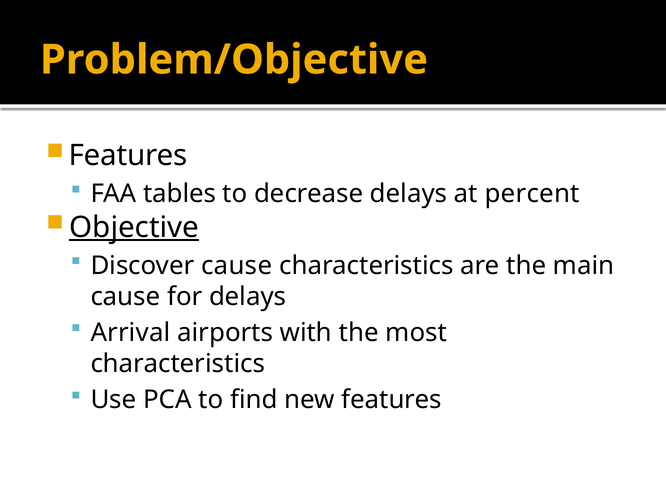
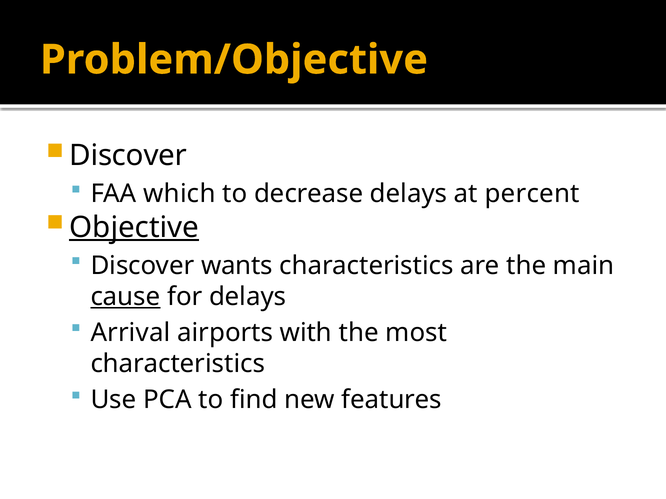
Features: Features -> Discover (128, 156)
tables: tables -> which (179, 194)
Discover cause: cause -> wants (237, 266)
cause underline: none -> present (126, 297)
